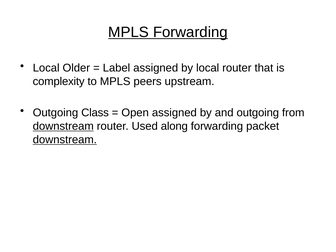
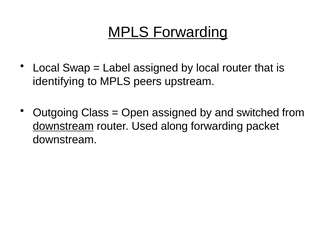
Older: Older -> Swap (76, 68)
complexity: complexity -> identifying (59, 81)
and outgoing: outgoing -> switched (258, 113)
downstream underline: present -> none (65, 140)
